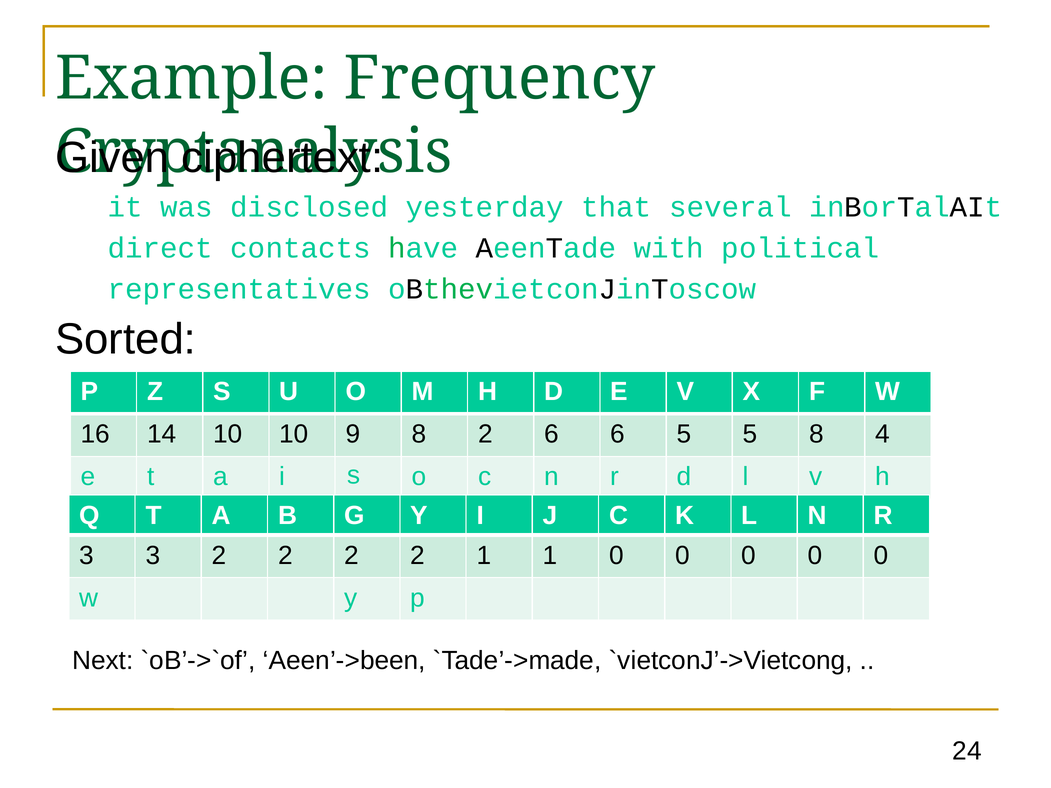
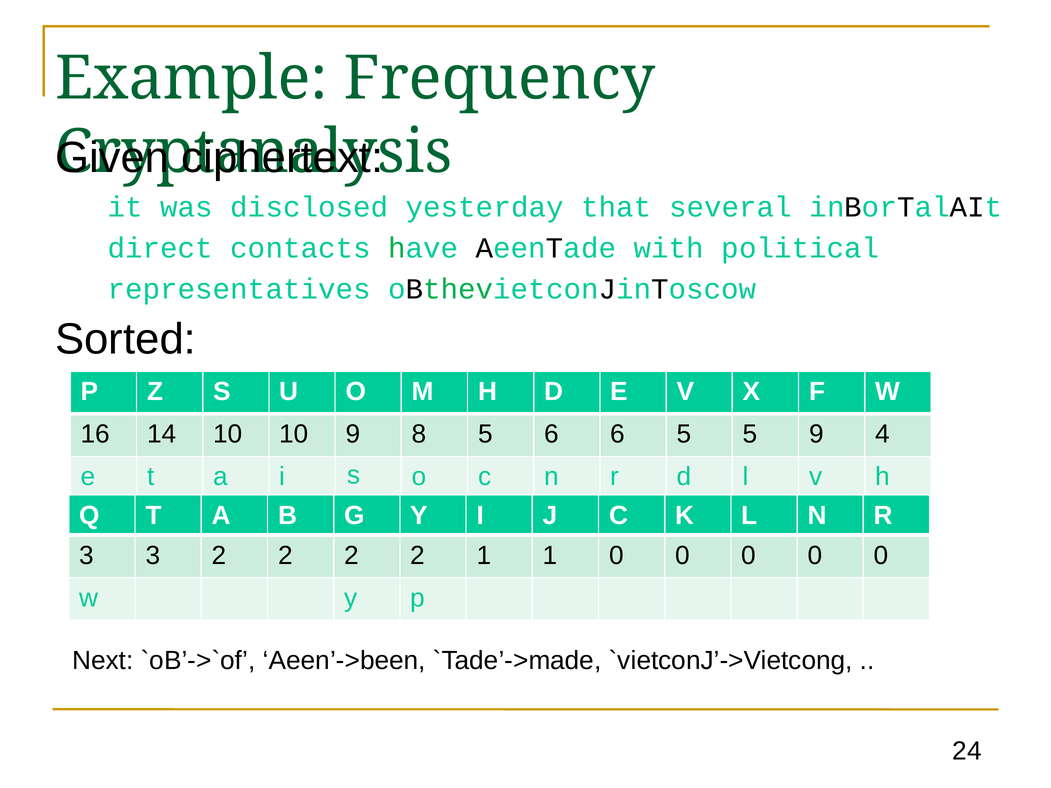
8 2: 2 -> 5 (485, 434)
5 8: 8 -> 9 (816, 434)
